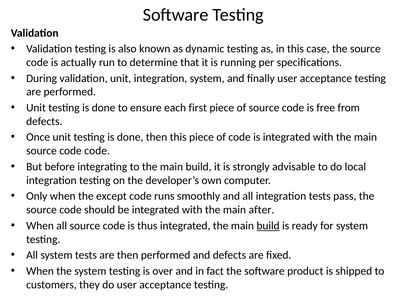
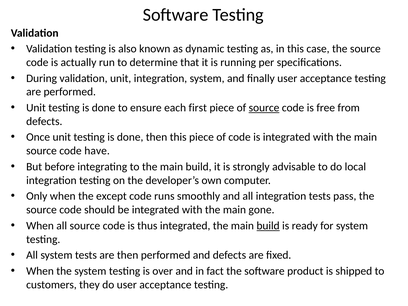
source underline: none -> present (264, 108)
code code: code -> have (97, 151)
after: after -> gone (262, 210)
